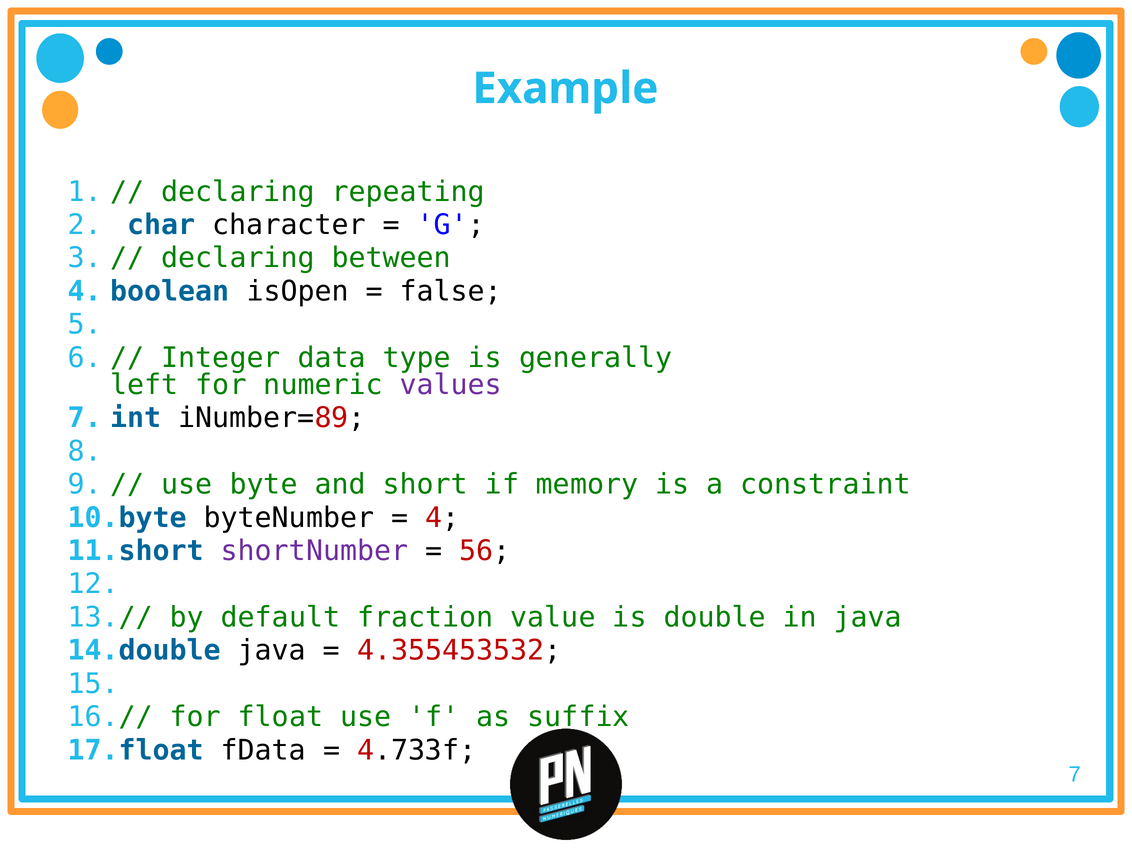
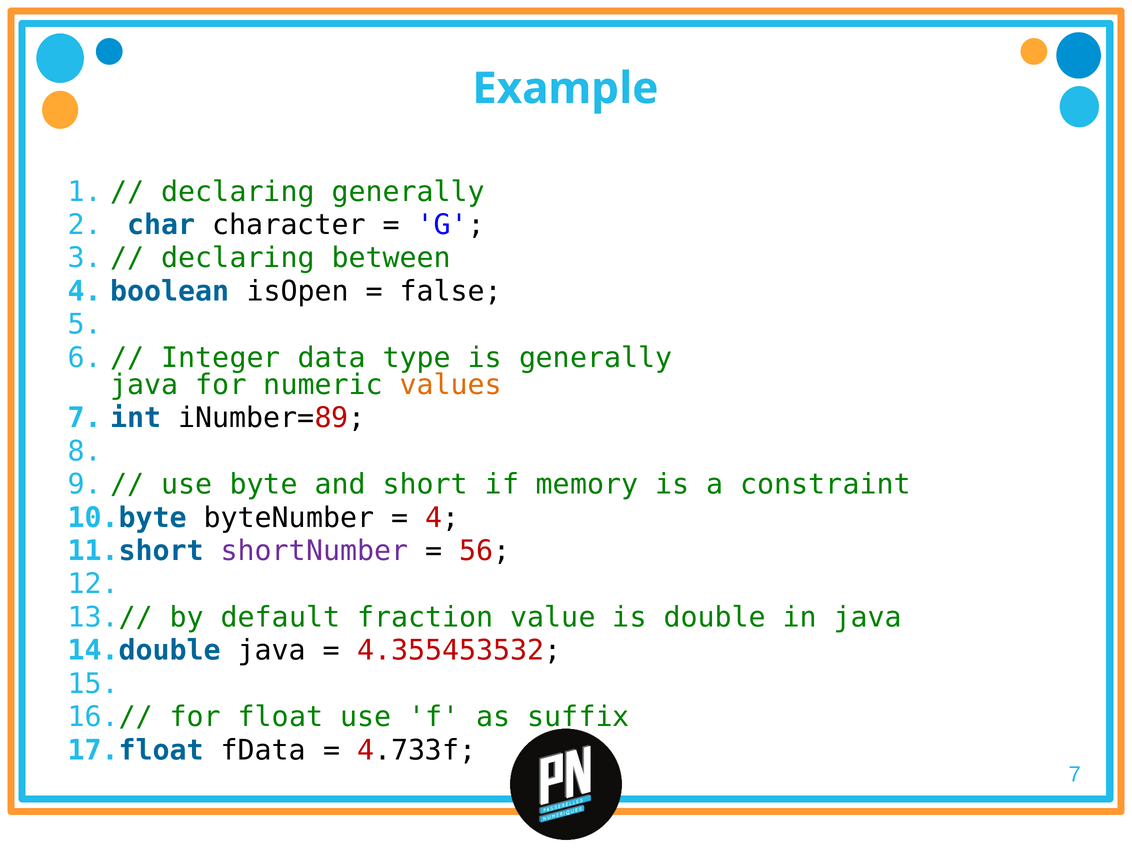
declaring repeating: repeating -> generally (408, 192)
left: left -> java (144, 385)
values colour: purple -> orange (451, 385)
